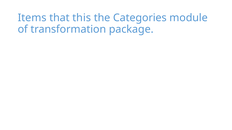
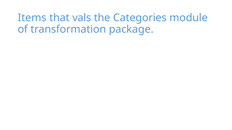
this: this -> vals (82, 18)
